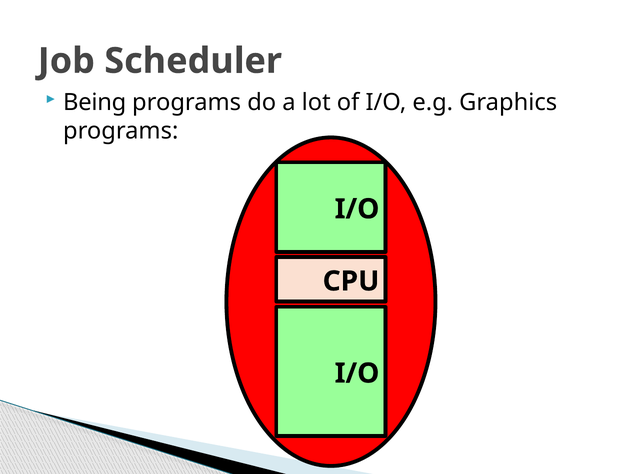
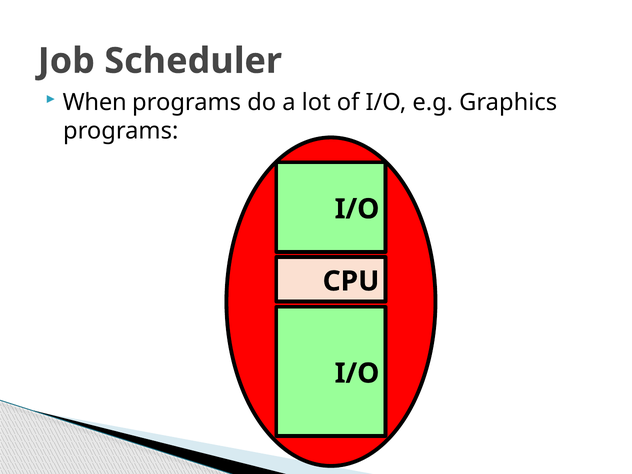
Being: Being -> When (95, 102)
